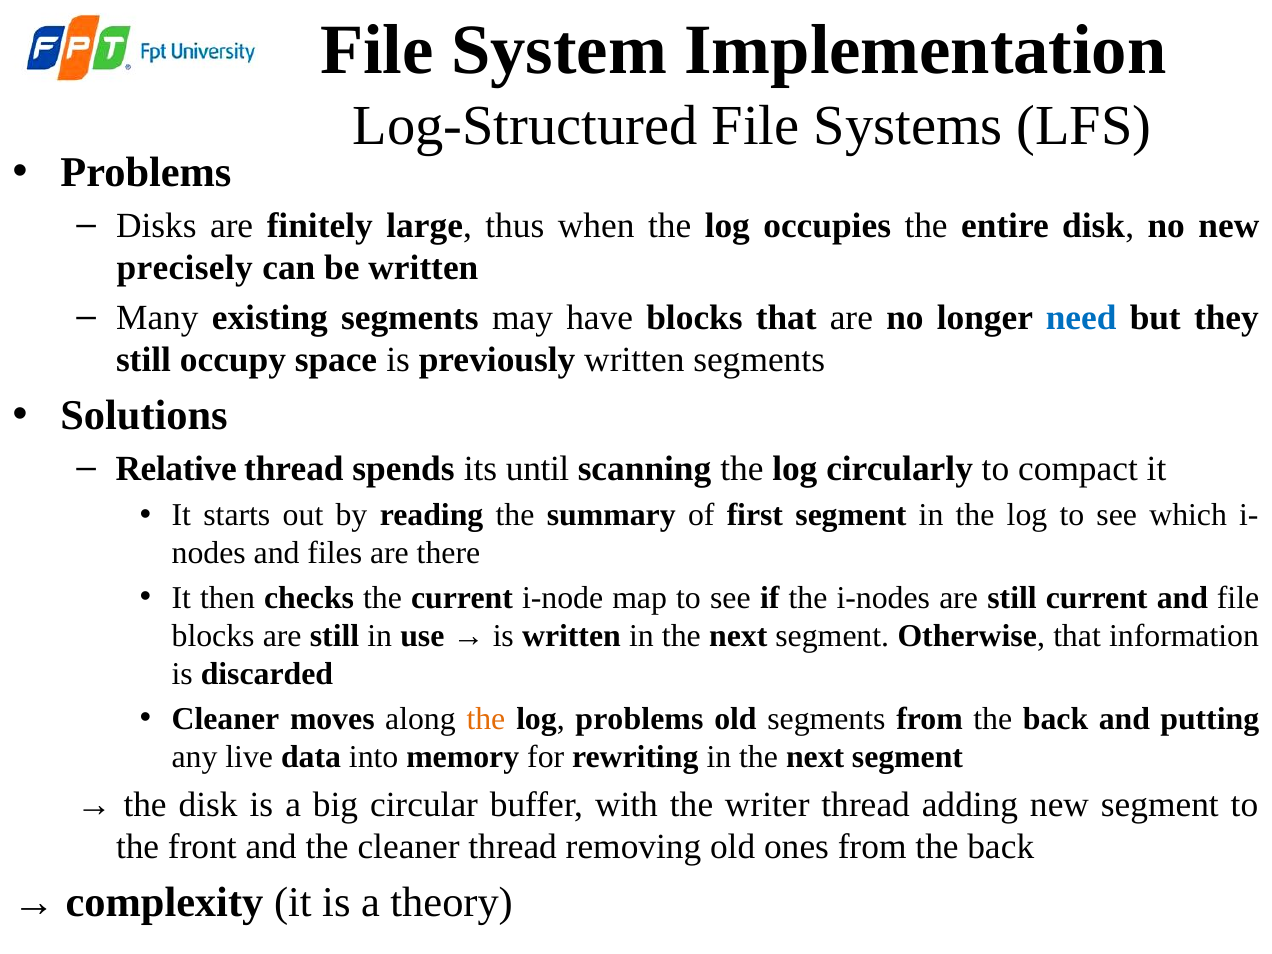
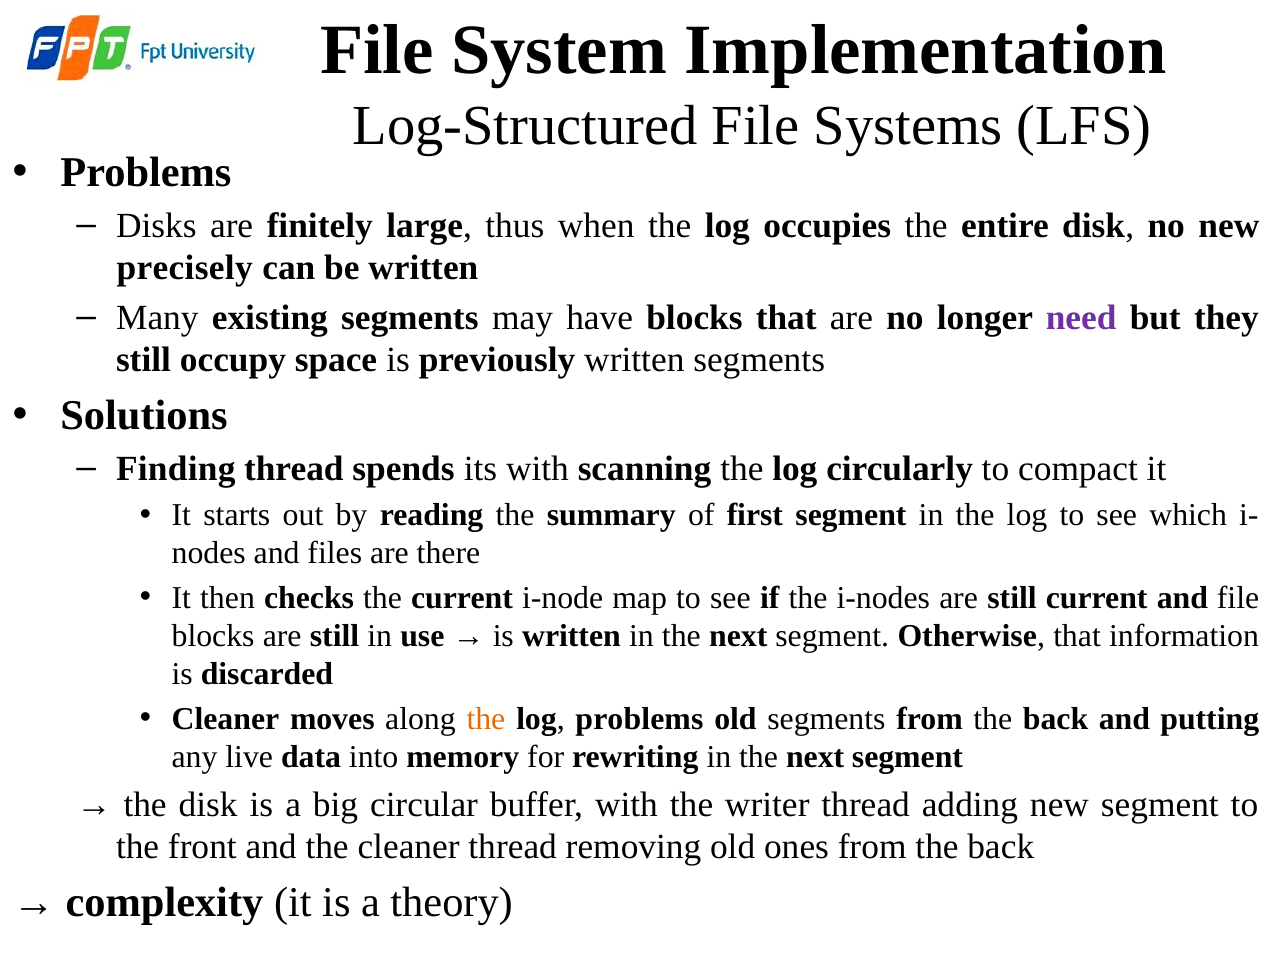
need colour: blue -> purple (1081, 318)
Relative: Relative -> Finding (176, 469)
its until: until -> with (537, 469)
